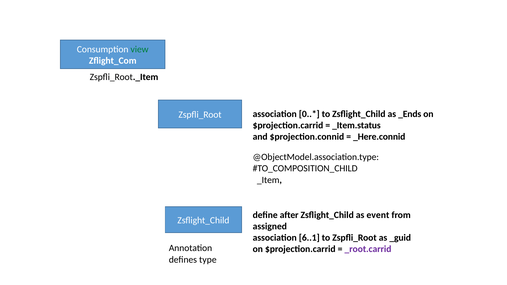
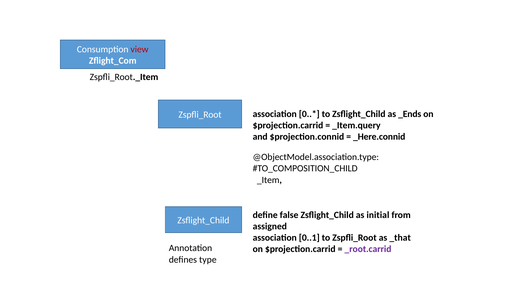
view colour: green -> red (140, 49)
_Item.status: _Item.status -> _Item.query (356, 125)
after: after -> false (289, 215)
event: event -> initial (378, 215)
6..1: 6..1 -> 0..1 (309, 238)
_guid: _guid -> _that (400, 238)
